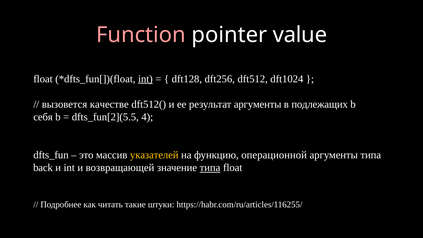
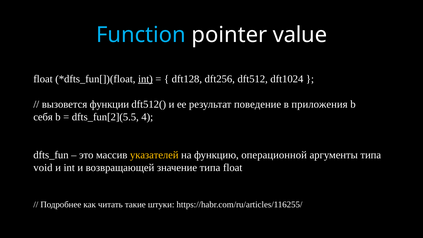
Function colour: pink -> light blue (141, 35)
качестве: качестве -> функции (109, 104)
результат аргументы: аргументы -> поведение (258, 104)
подлежащих: подлежащих -> приложения (320, 104)
back: back -> void (43, 168)
типа underline: present -> none (210, 168)
